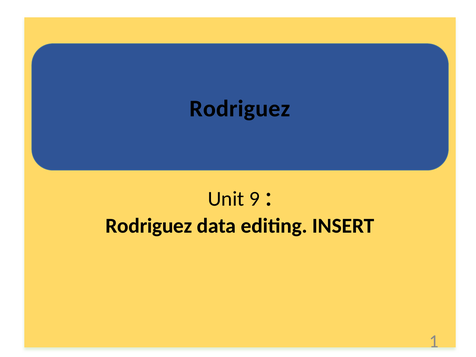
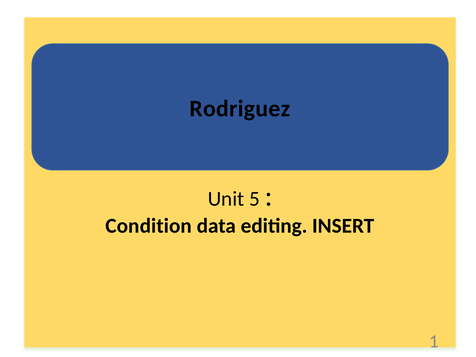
9: 9 -> 5 (254, 199)
Rodriguez: Rodriguez -> Condition (149, 226)
